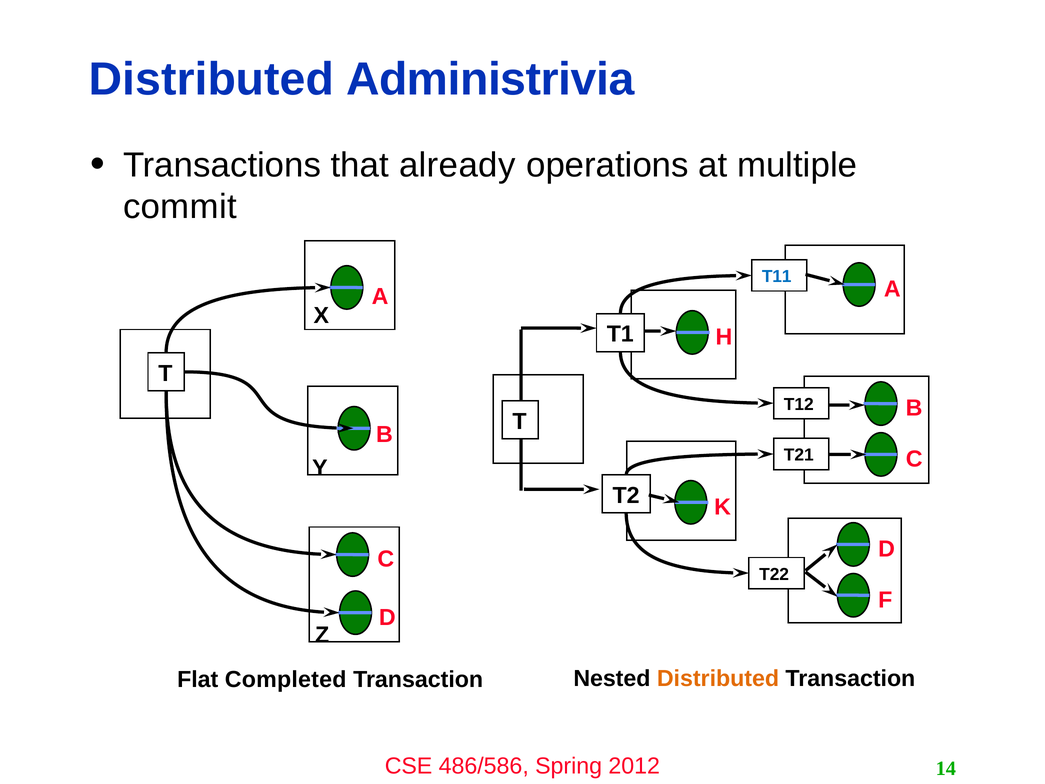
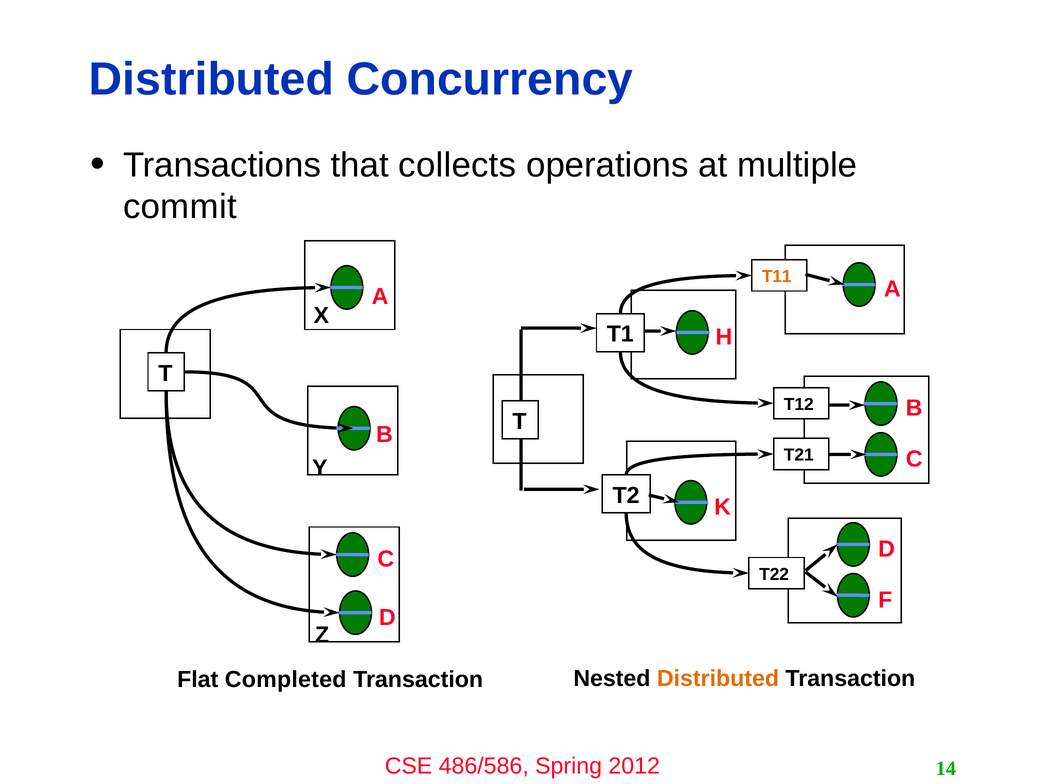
Administrivia: Administrivia -> Concurrency (490, 80)
already: already -> collects (457, 165)
T11 colour: blue -> orange (777, 277)
